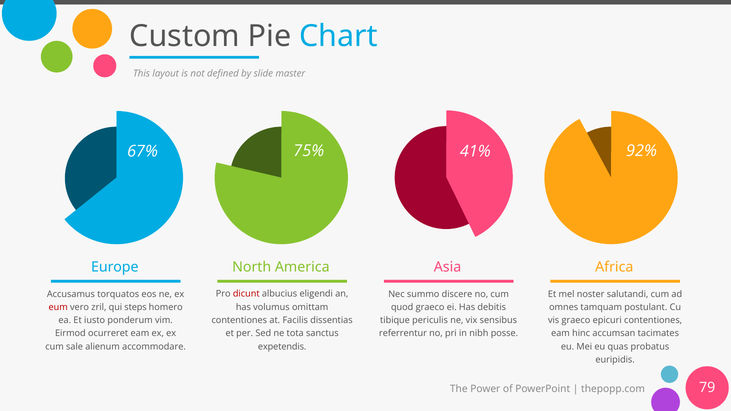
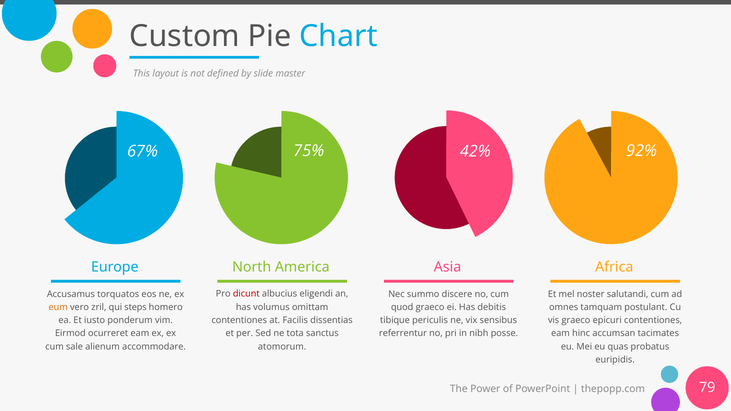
41%: 41% -> 42% (475, 152)
eum colour: red -> orange (58, 307)
expetendis: expetendis -> atomorum (282, 347)
